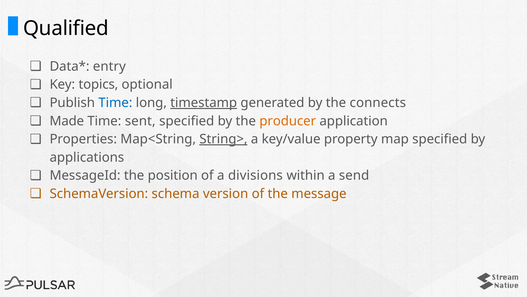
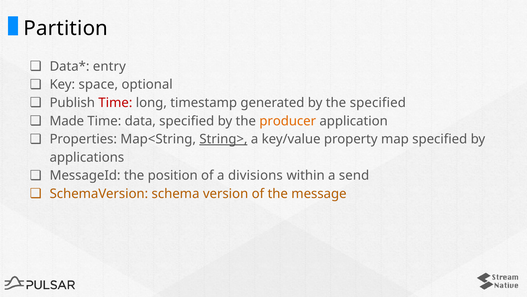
Qualified: Qualified -> Partition (66, 28)
topics: topics -> space (98, 84)
Time colour: blue -> red (115, 103)
timestamp underline: present -> none (204, 103)
the connects: connects -> specified (378, 103)
sent: sent -> data (140, 121)
